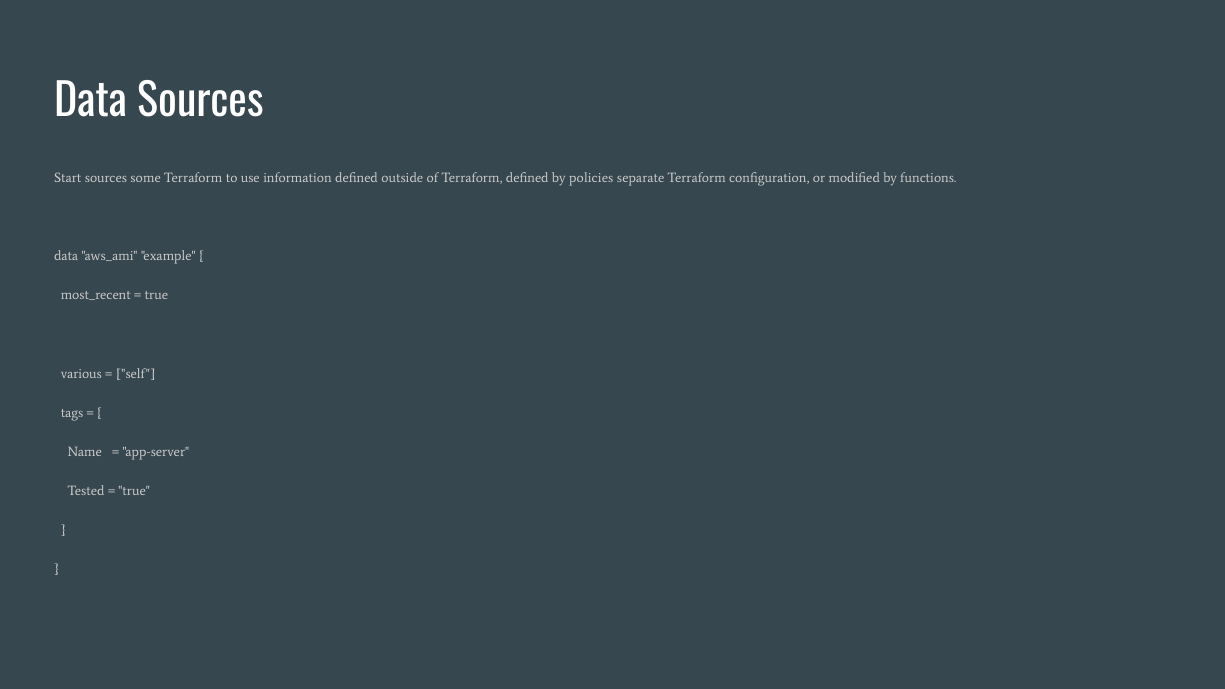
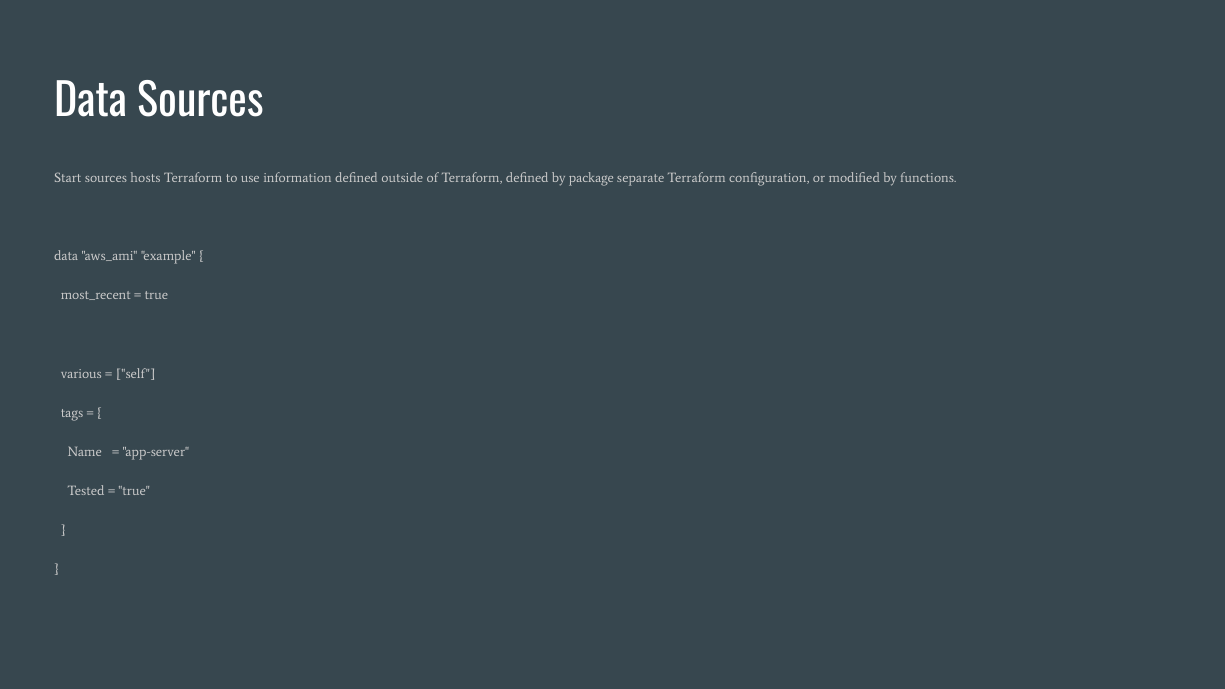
some: some -> hosts (146, 178)
policies: policies -> package (591, 178)
